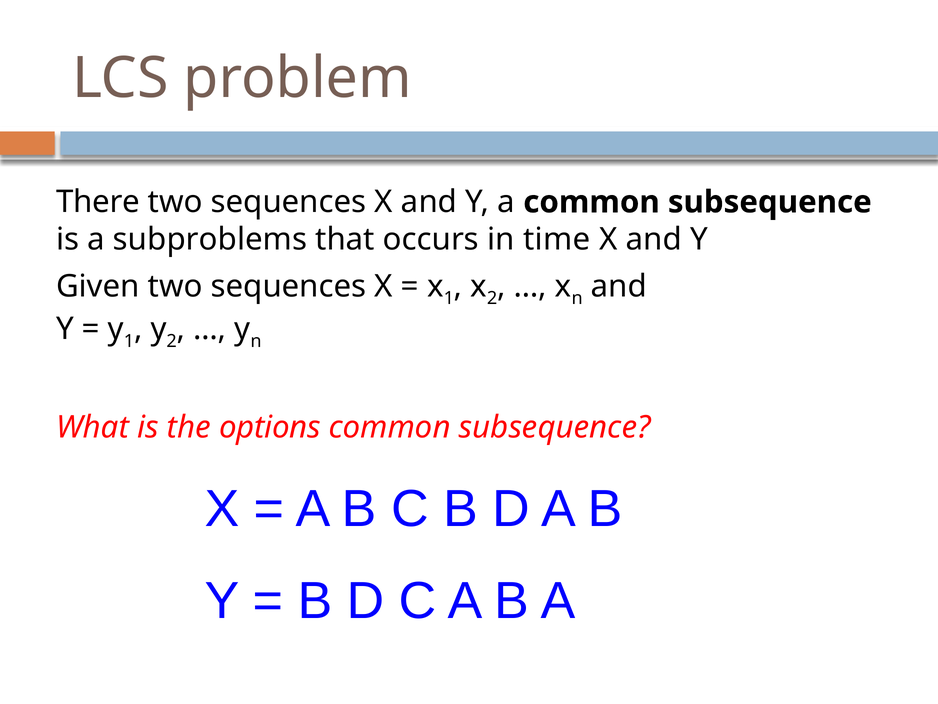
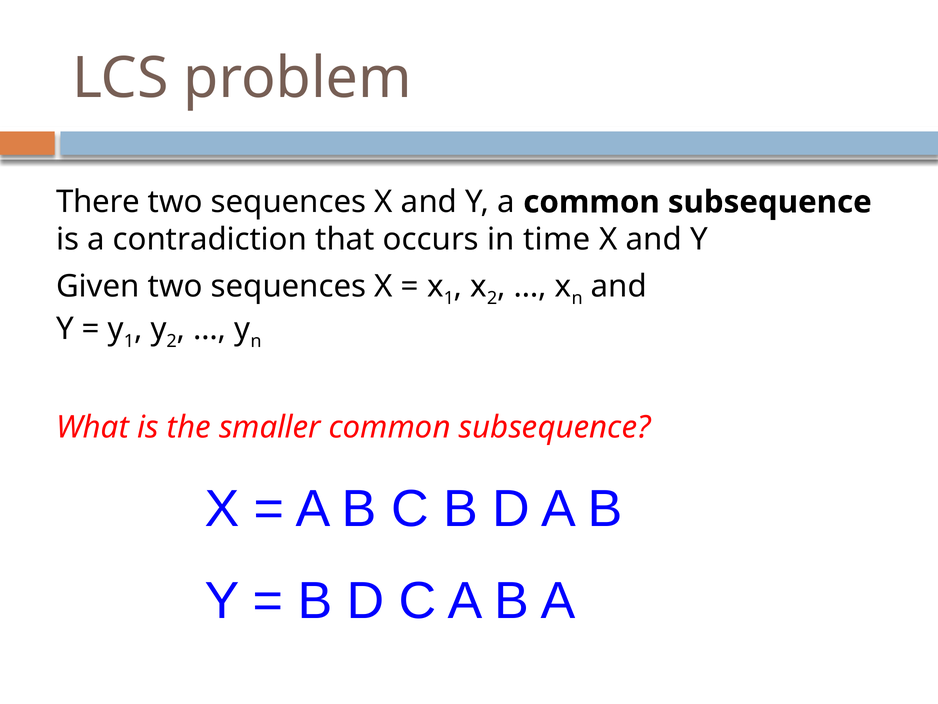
subproblems: subproblems -> contradiction (210, 239)
options: options -> smaller (270, 427)
